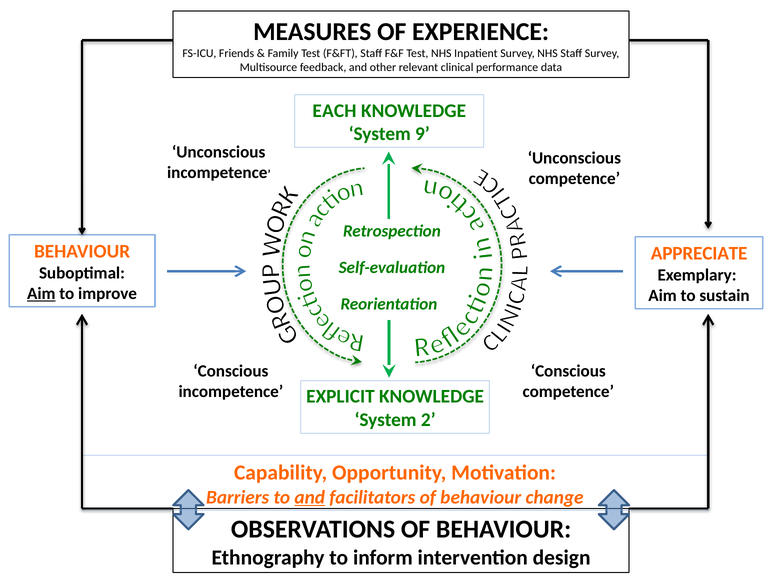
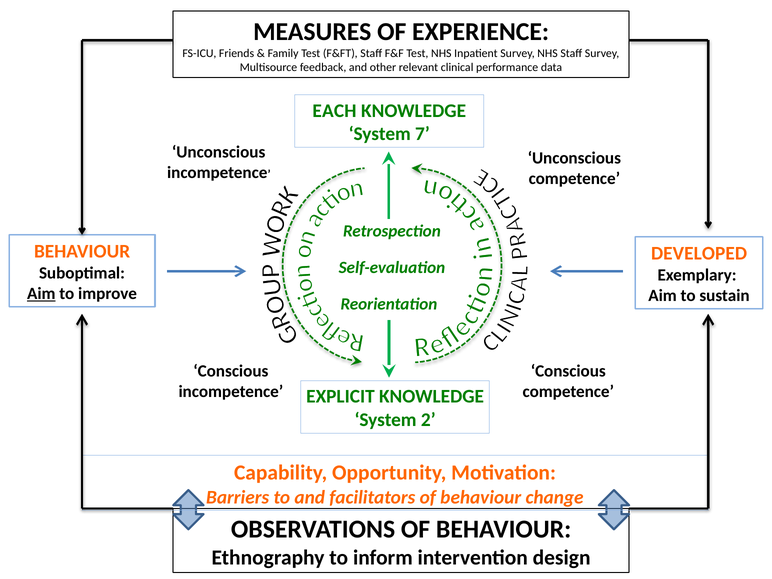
9: 9 -> 7 (422, 134)
APPRECIATE: APPRECIATE -> DEVELOPED (699, 253)
and underline: present -> none (310, 497)
